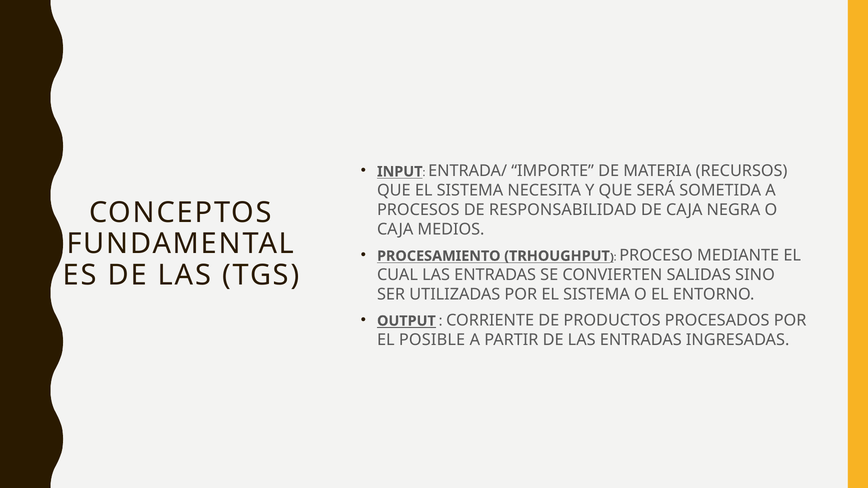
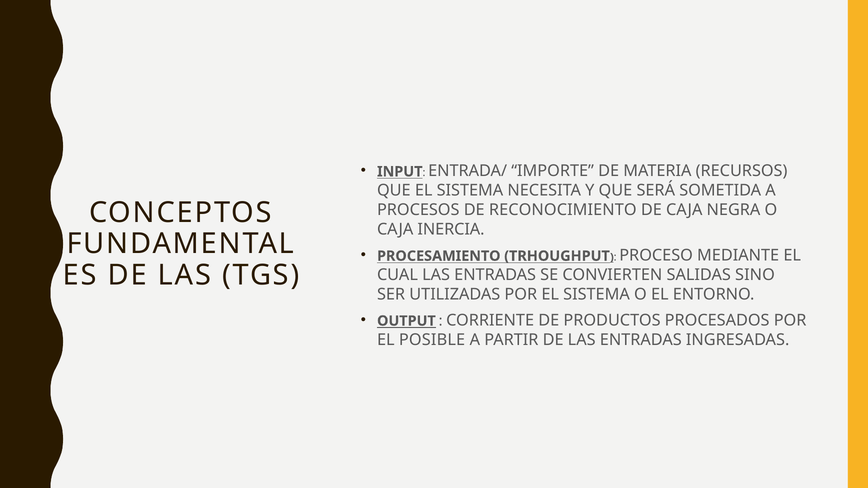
RESPONSABILIDAD: RESPONSABILIDAD -> RECONOCIMIENTO (563, 210)
MEDIOS: MEDIOS -> INERCIA (451, 230)
